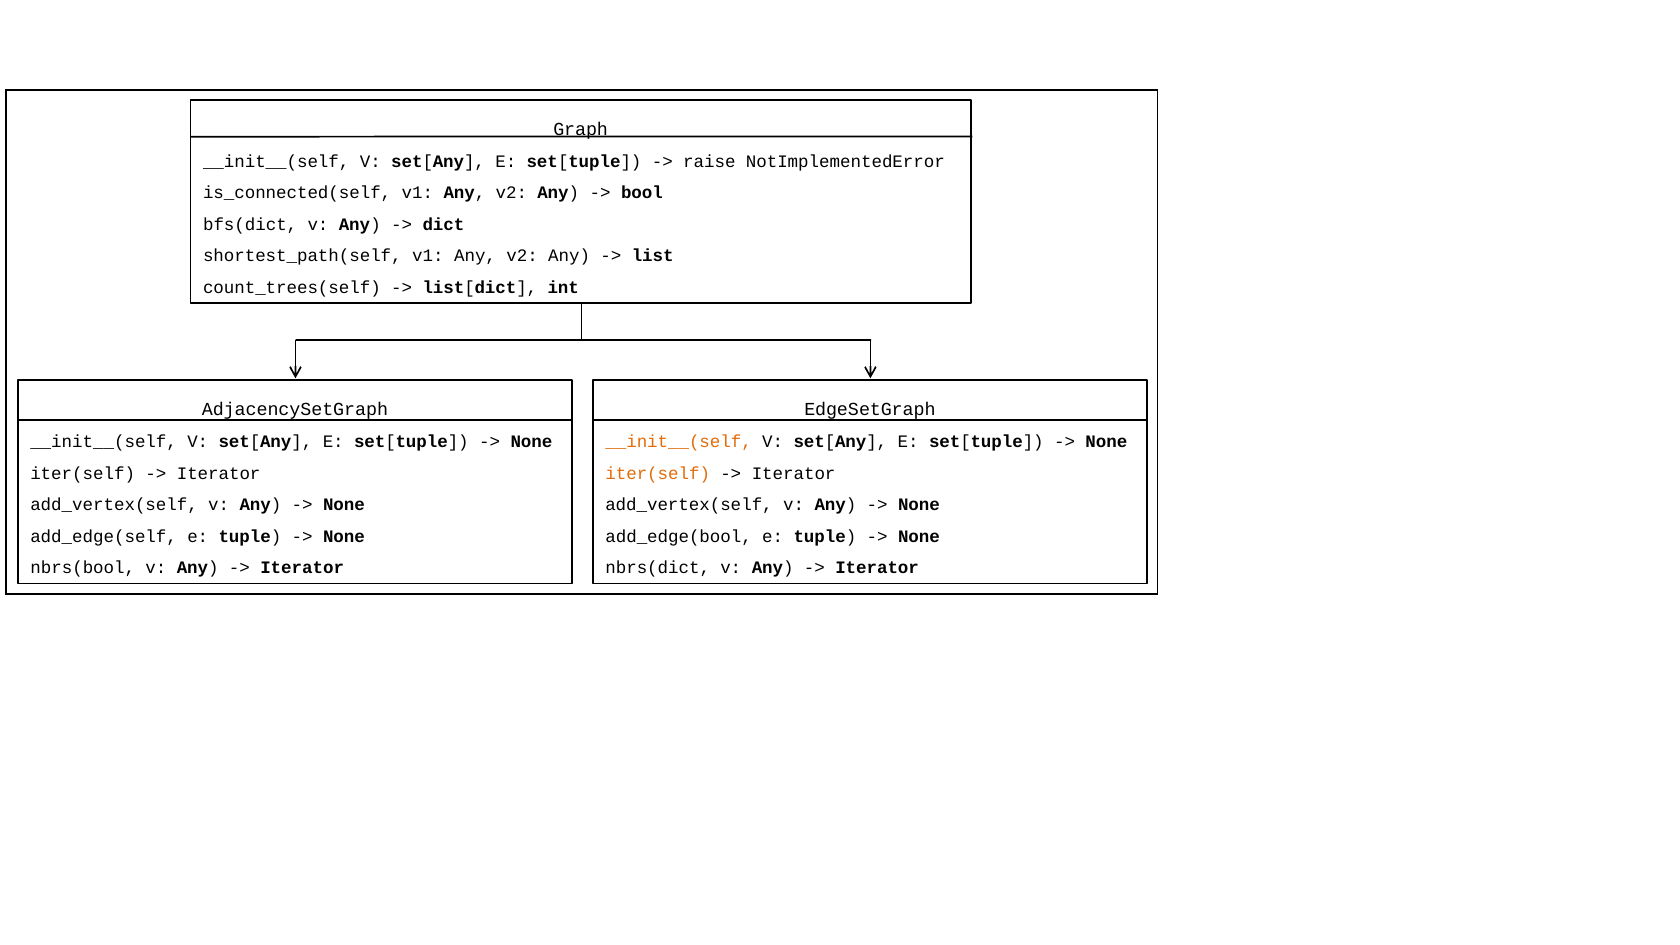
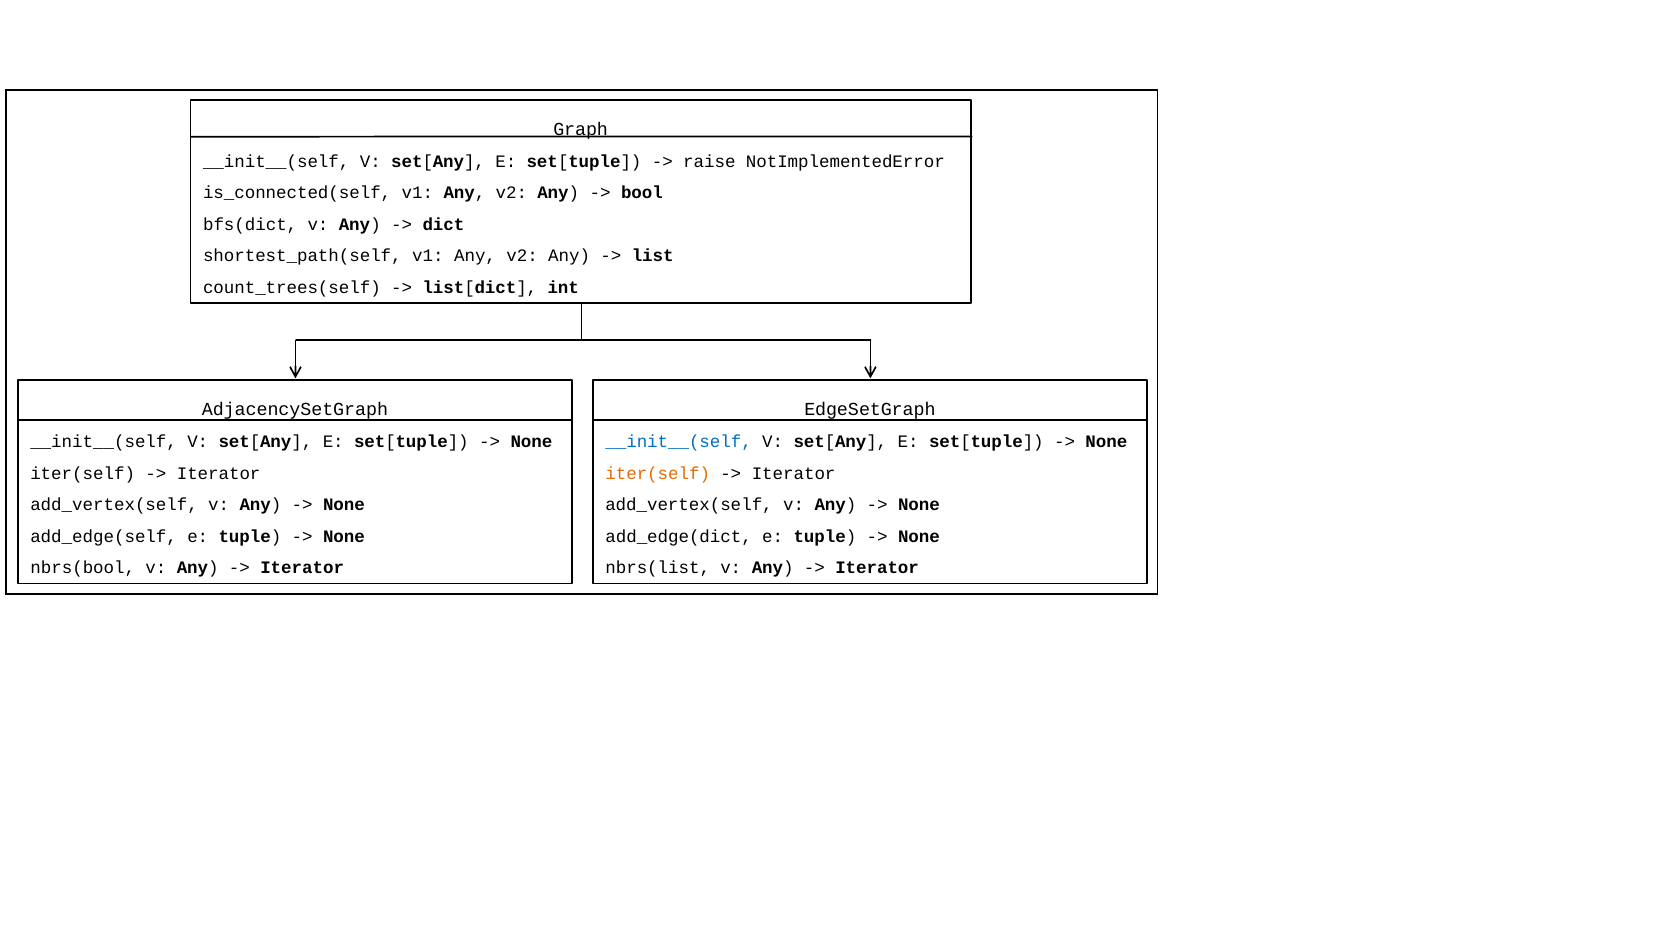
__init__(self colour: orange -> blue (679, 442)
add_edge(bool: add_edge(bool -> add_edge(dict (679, 536)
nbrs(dict: nbrs(dict -> nbrs(list (658, 568)
